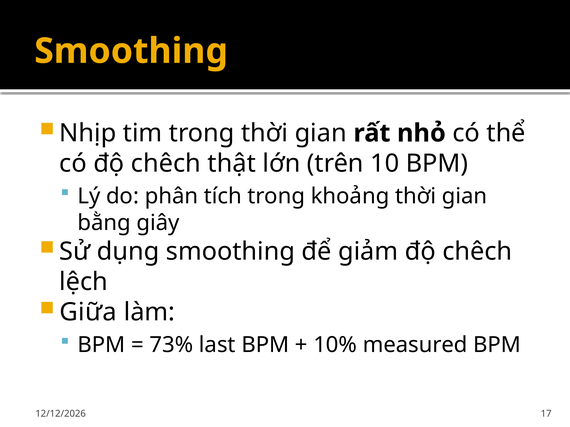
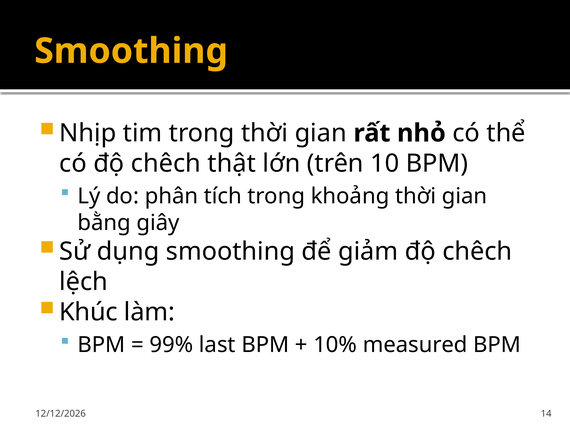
Giữa: Giữa -> Khúc (88, 313)
73%: 73% -> 99% (171, 345)
17: 17 -> 14 (546, 414)
